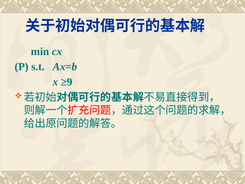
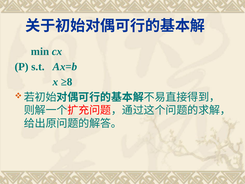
≥9: ≥9 -> ≥8 (67, 82)
